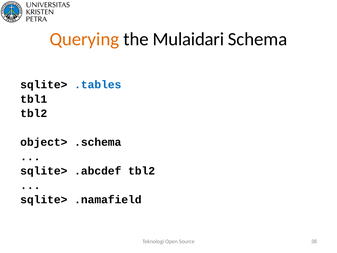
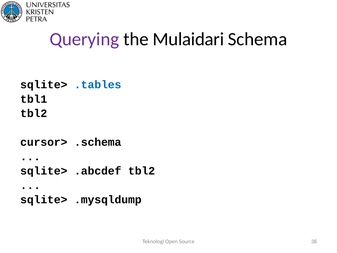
Querying colour: orange -> purple (84, 39)
object>: object> -> cursor> (44, 142)
.namafield: .namafield -> .mysqldump (108, 200)
